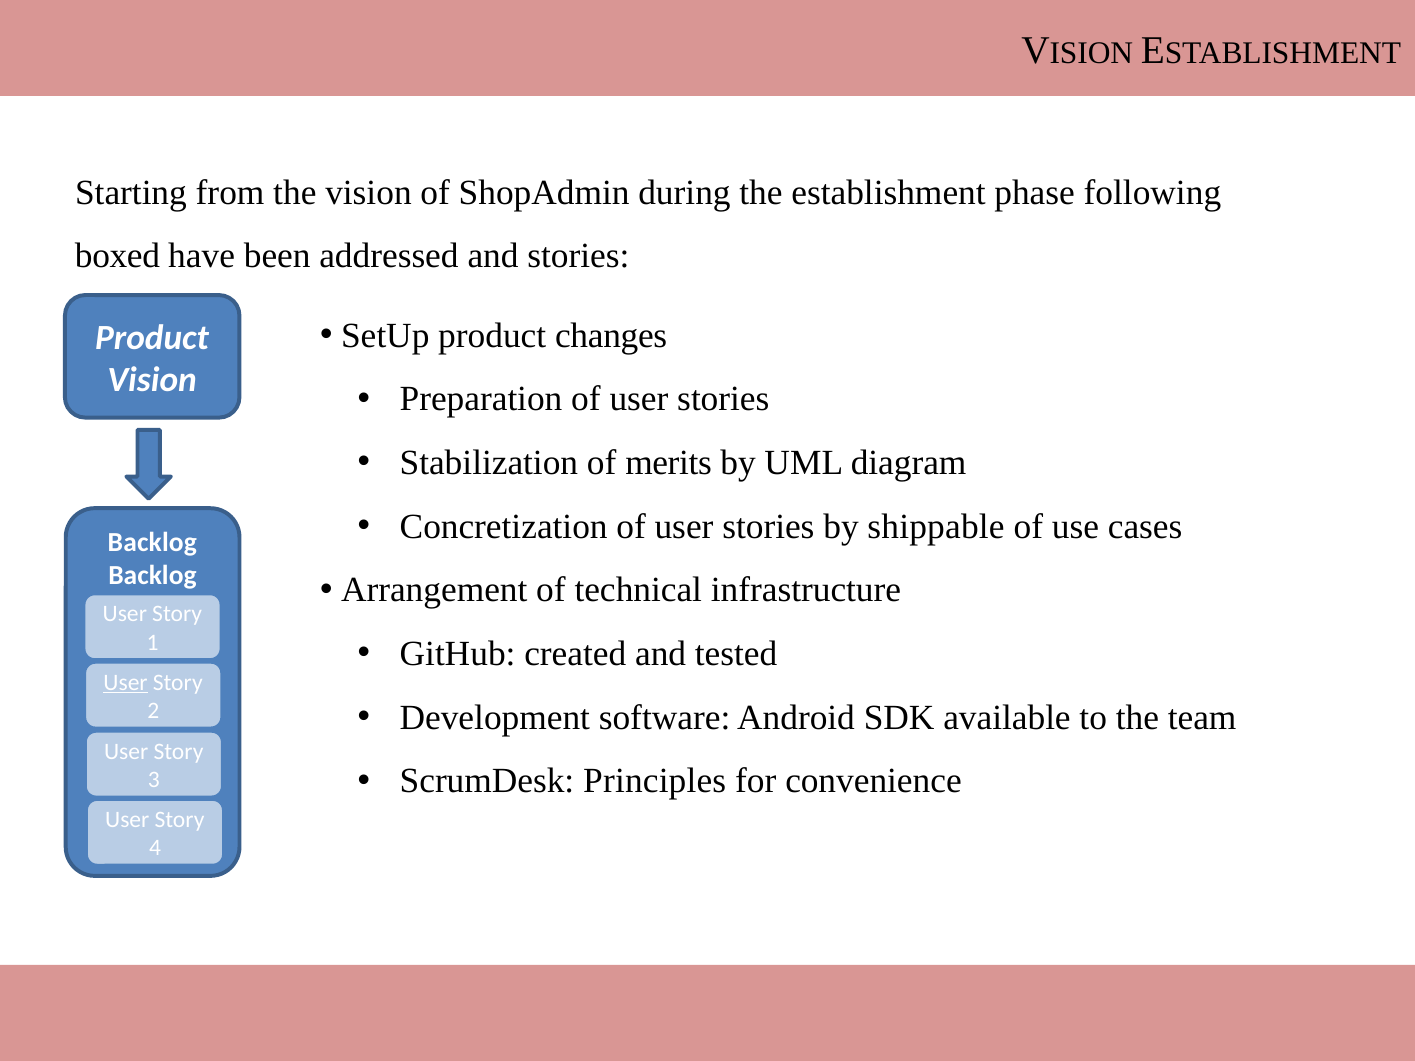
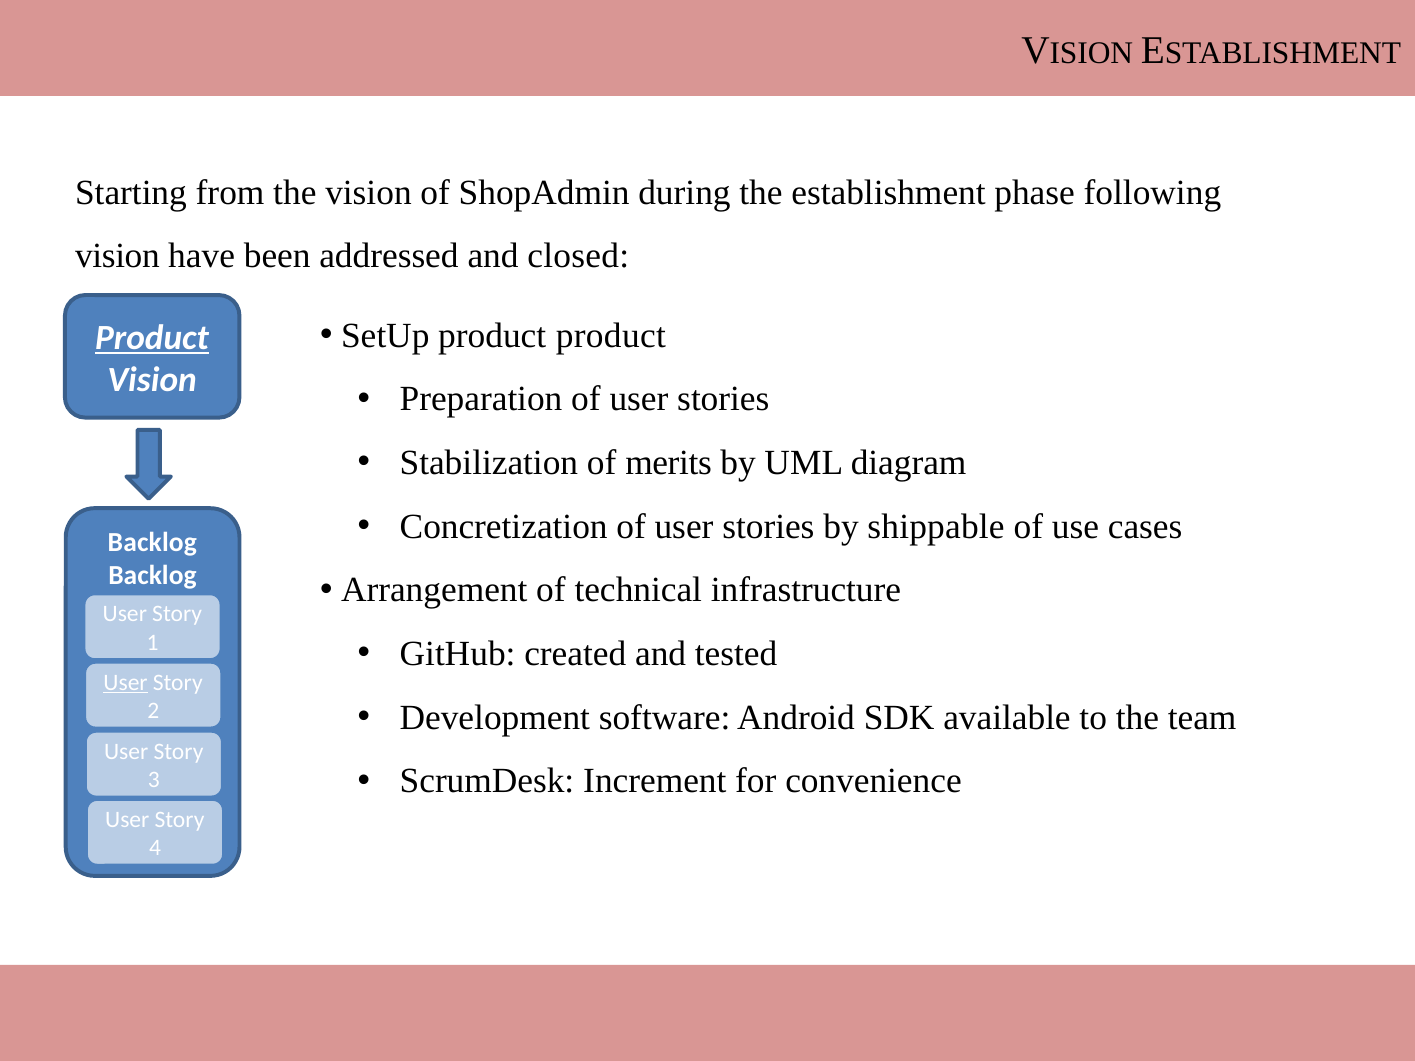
boxed: boxed -> vision (117, 256)
and stories: stories -> closed (578, 256)
product changes: changes -> product (611, 336)
Product underline: none -> present (152, 338)
Principles: Principles -> Increment (655, 781)
